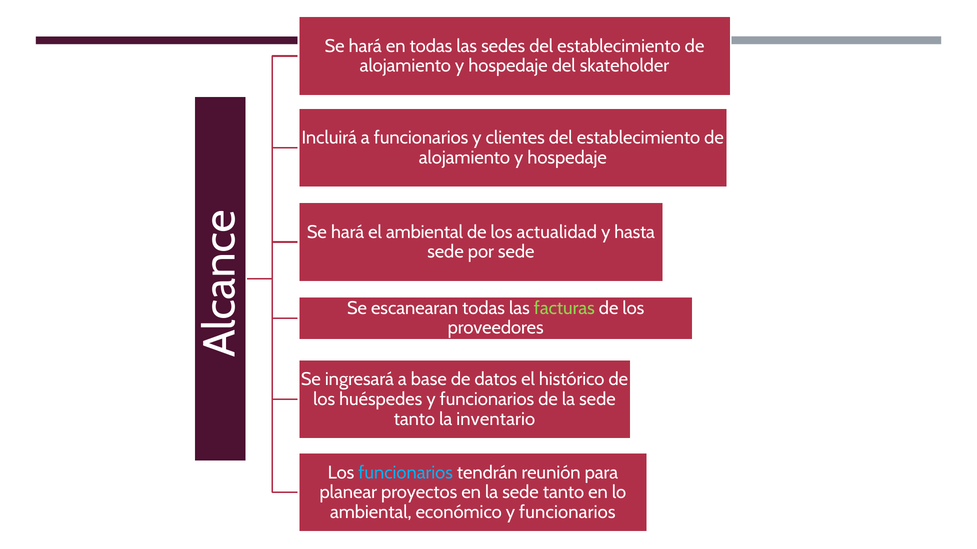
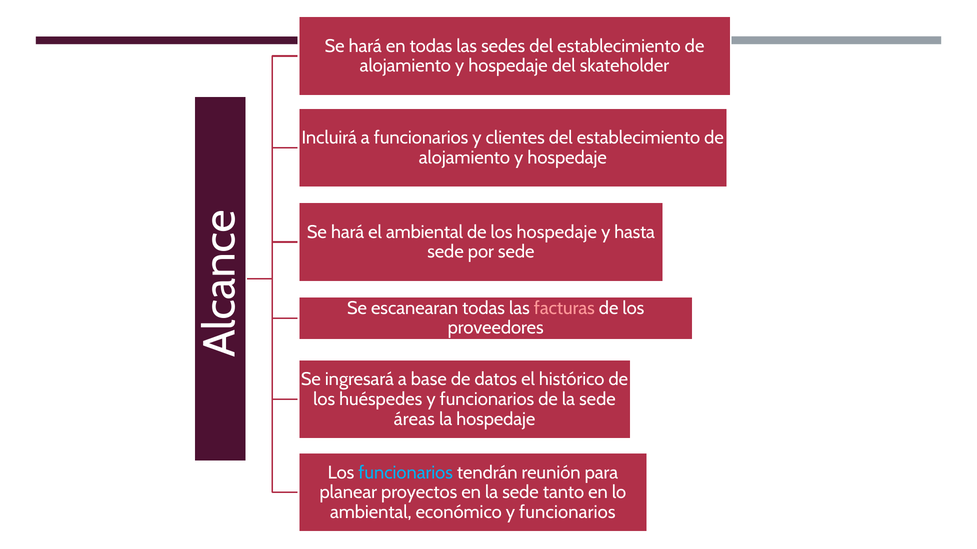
los actualidad: actualidad -> hospedaje (557, 232)
facturas colour: light green -> pink (564, 308)
tanto: tanto -> áreas (414, 419)
la inventario: inventario -> hospedaje (496, 419)
